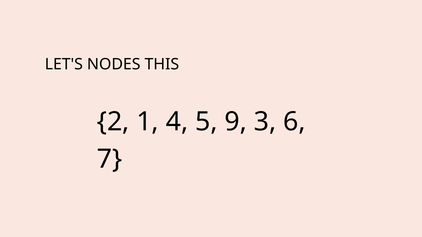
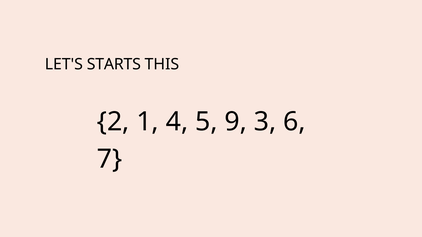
NODES: NODES -> STARTS (114, 64)
